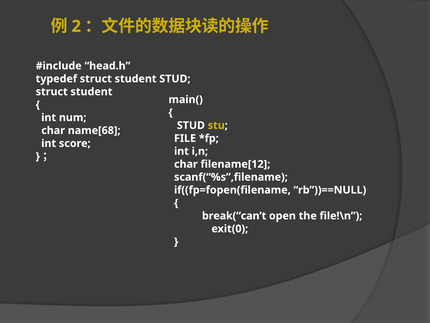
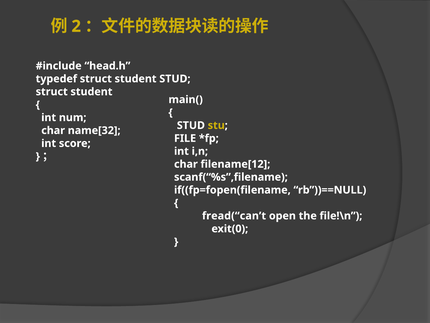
name[68: name[68 -> name[32 (94, 130)
break(“can’t: break(“can’t -> fread(“can’t (234, 216)
